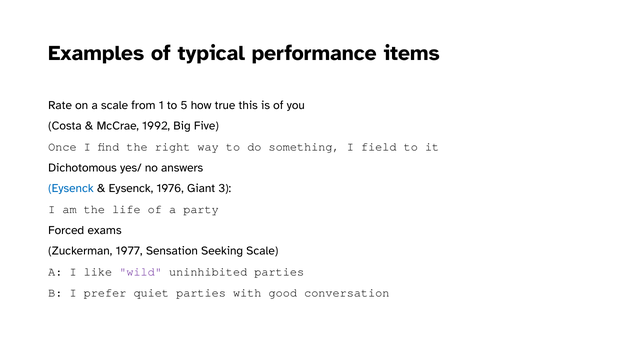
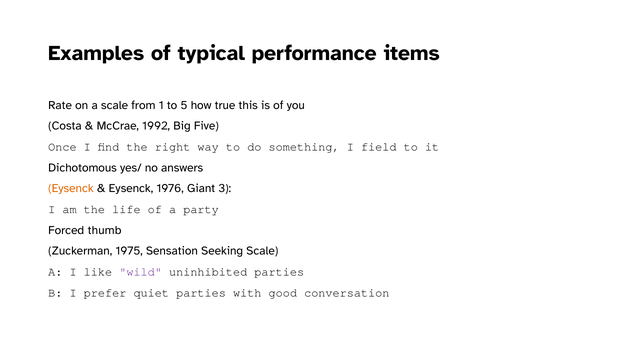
Eysenck colour: blue -> orange (71, 188)
exams: exams -> thumb (105, 230)
1977: 1977 -> 1975 (129, 251)
